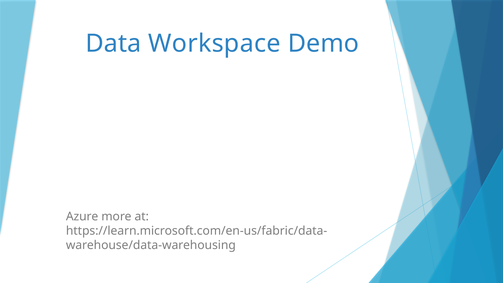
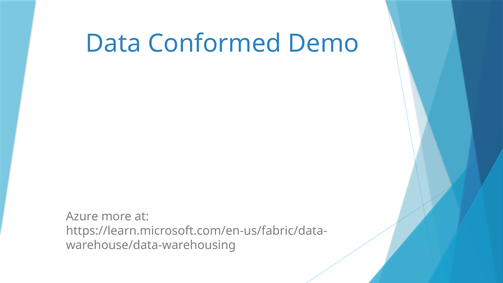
Workspace: Workspace -> Conformed (215, 44)
